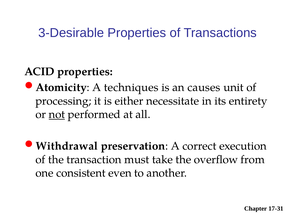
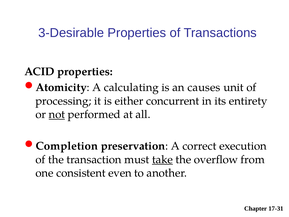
techniques: techniques -> calculating (131, 87)
necessitate: necessitate -> concurrent (173, 101)
Withdrawal: Withdrawal -> Completion (67, 146)
take underline: none -> present (162, 159)
